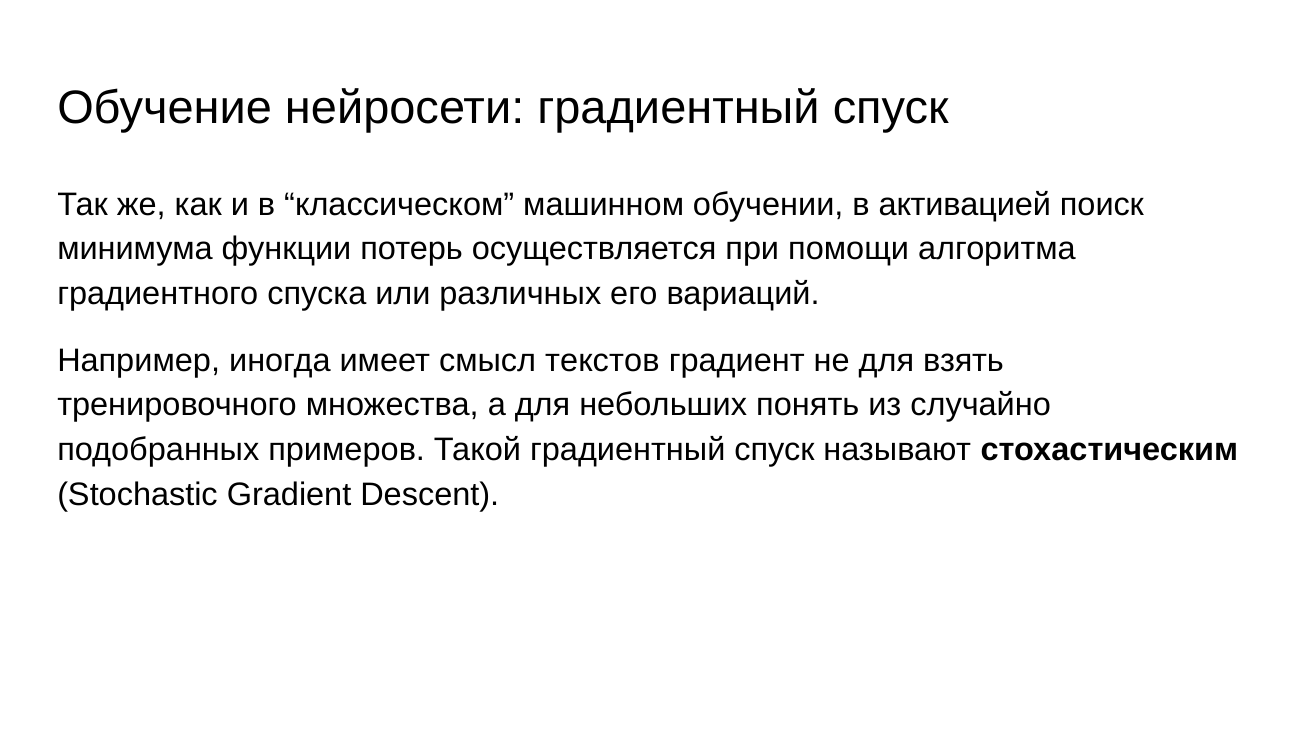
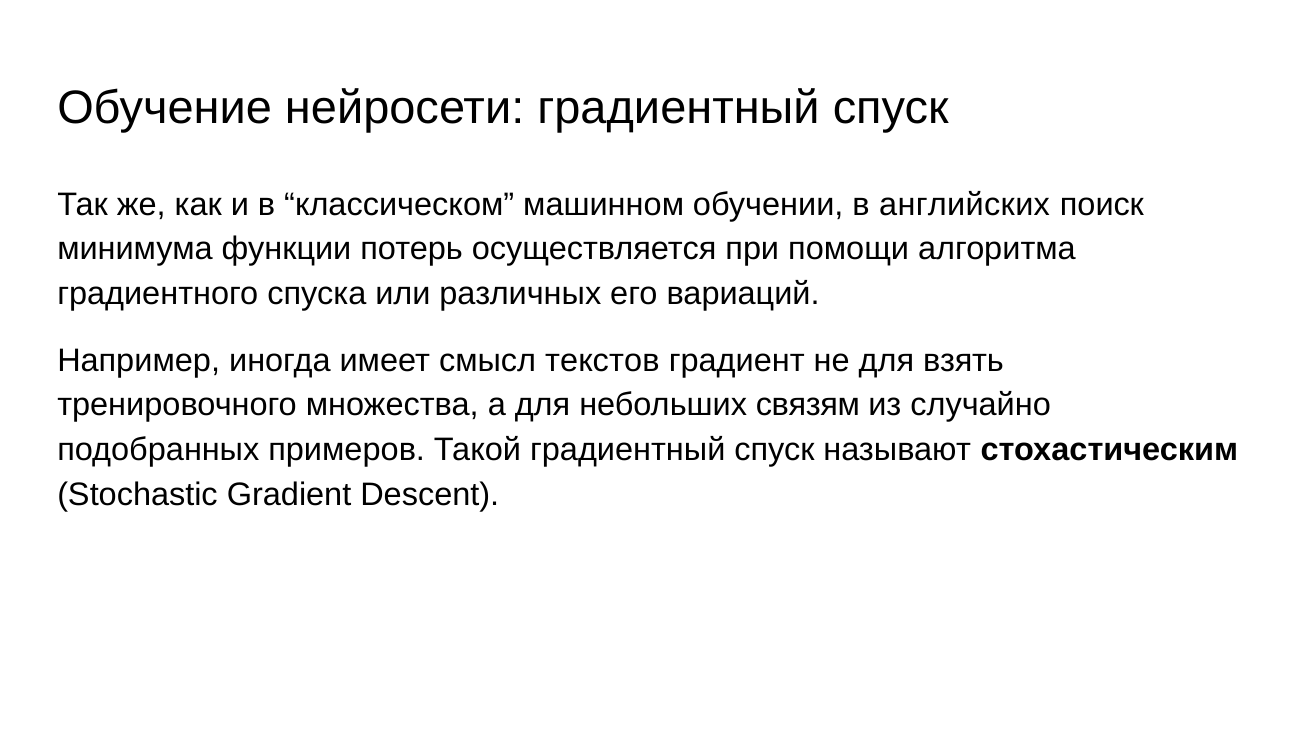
активацией: активацией -> английских (965, 204)
понять: понять -> связям (808, 405)
